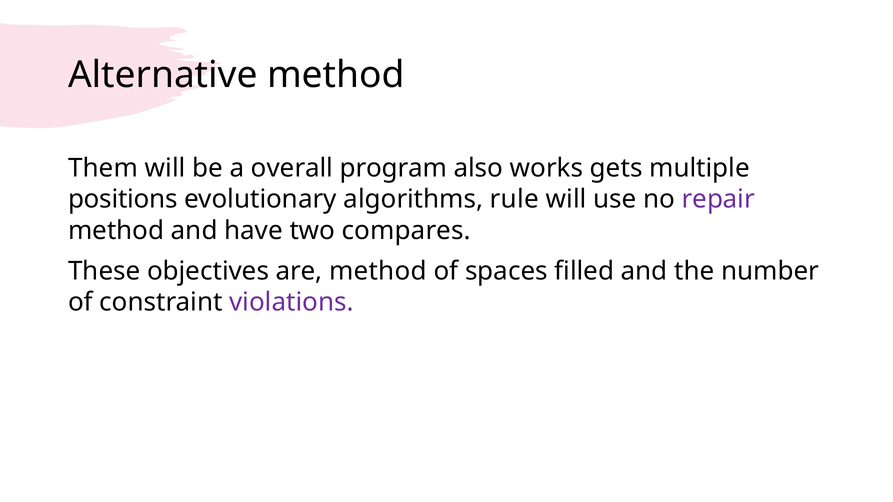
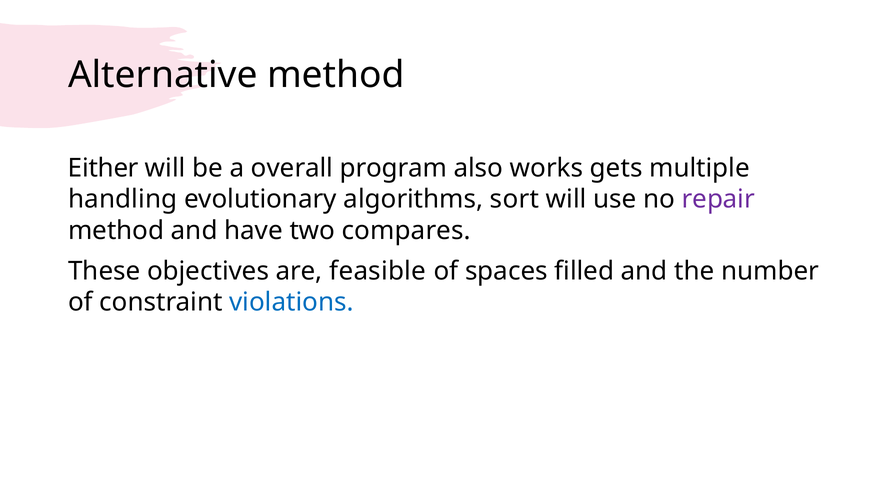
Them: Them -> Either (103, 168)
positions: positions -> handling (123, 199)
rule: rule -> sort (514, 199)
are method: method -> feasible (378, 271)
violations colour: purple -> blue (291, 303)
